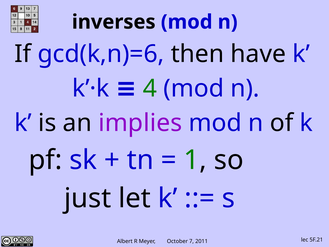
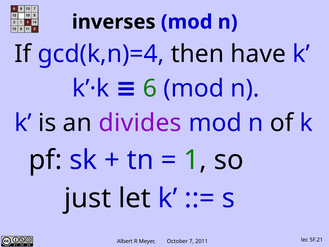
gcd(k,n)=6: gcd(k,n)=6 -> gcd(k,n)=4 (101, 54)
4: 4 -> 6 (150, 88)
implies: implies -> divides (140, 123)
